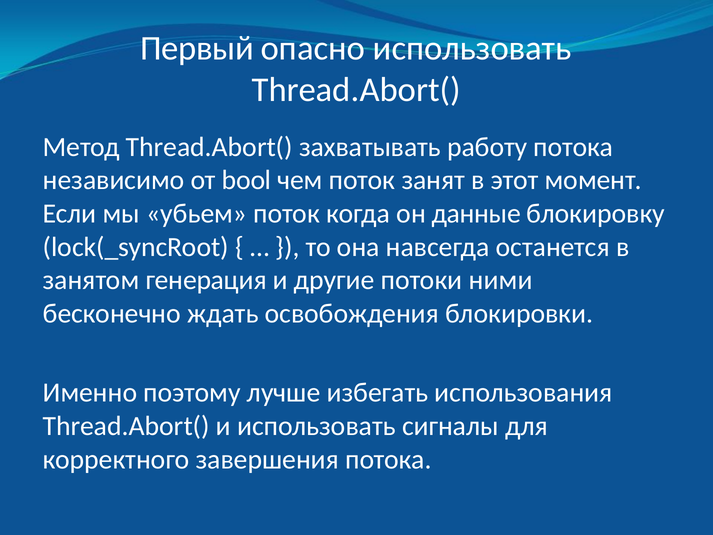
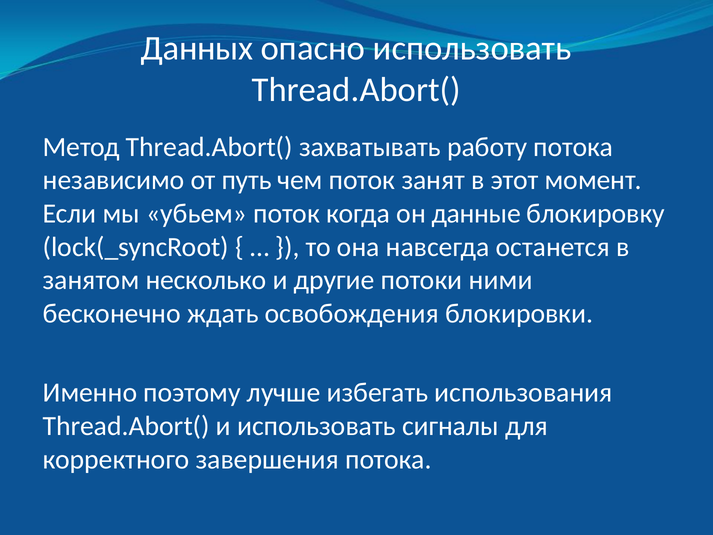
Первый: Первый -> Данных (197, 48)
bool: bool -> путь (247, 180)
генерация: генерация -> несколько (206, 280)
